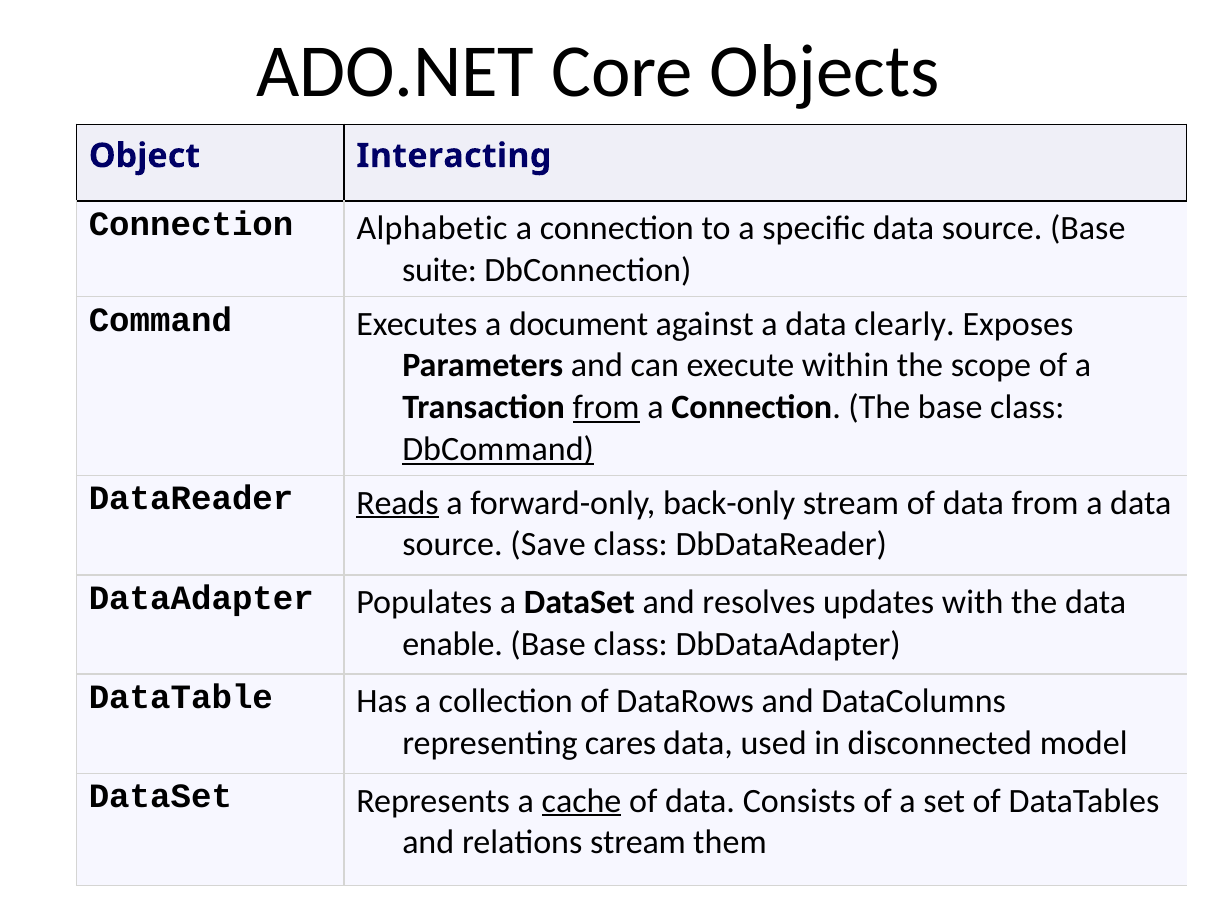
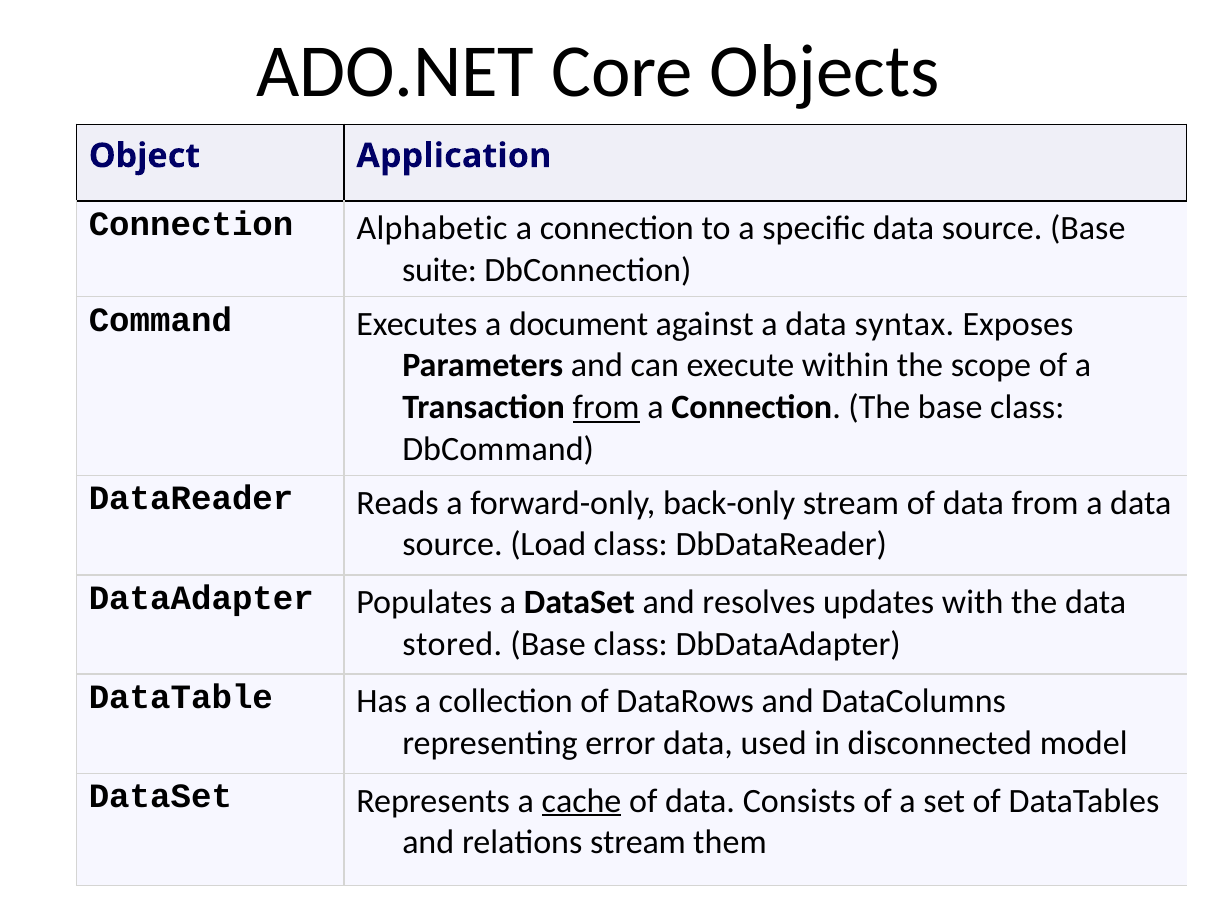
Interacting: Interacting -> Application (454, 156)
clearly: clearly -> syntax (904, 324)
DbCommand underline: present -> none (498, 449)
Reads underline: present -> none (398, 503)
Save: Save -> Load (548, 544)
enable: enable -> stored (452, 644)
cares: cares -> error (620, 743)
